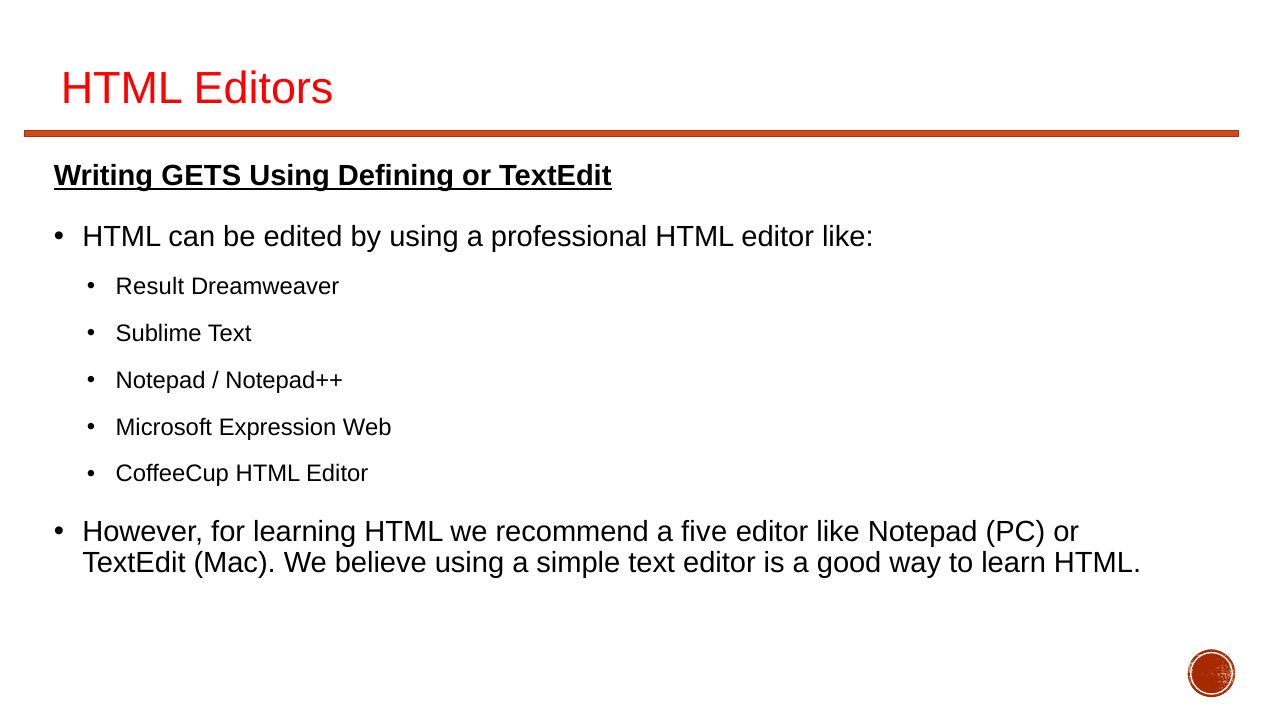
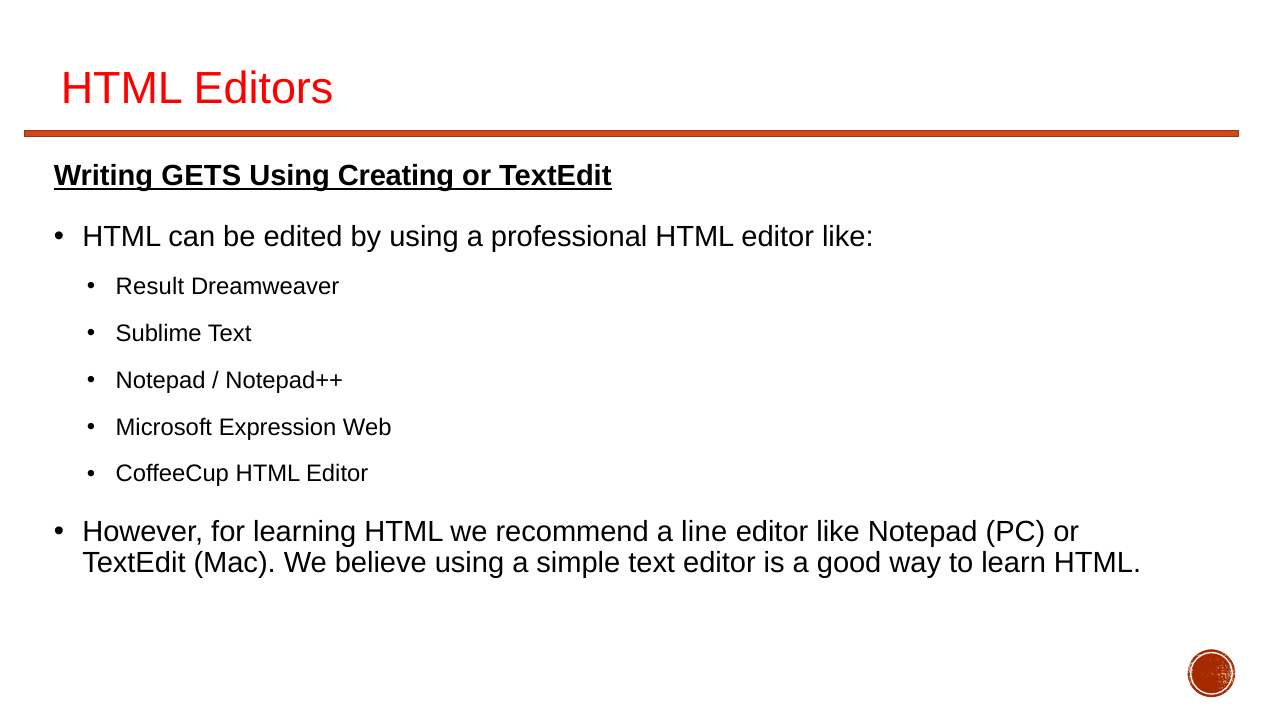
Defining: Defining -> Creating (396, 176)
five: five -> line (704, 531)
